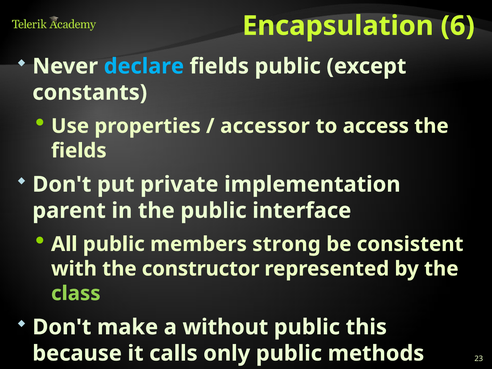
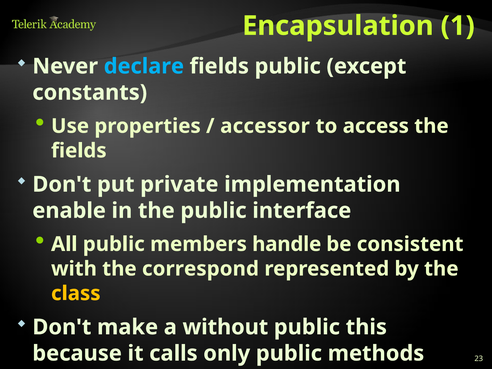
6: 6 -> 1 (458, 26)
parent: parent -> enable (69, 211)
strong: strong -> handle (287, 244)
constructor: constructor -> correspond (200, 269)
class colour: light green -> yellow (76, 293)
